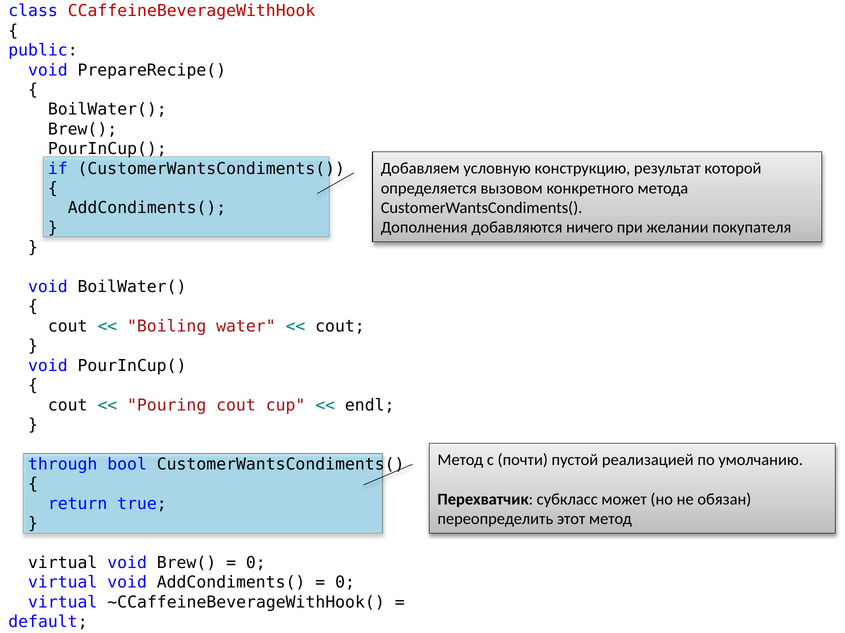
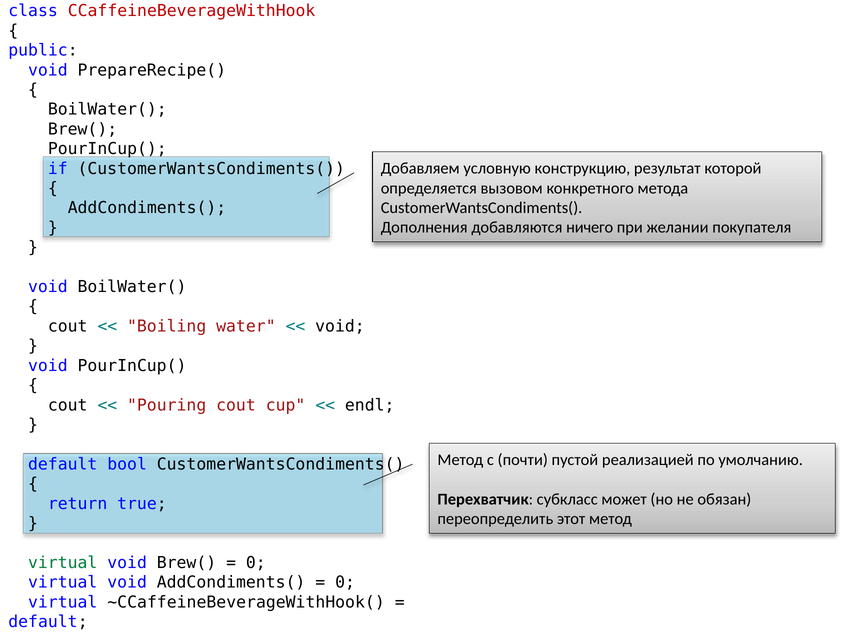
cout: cout -> void (340, 327)
through: through -> default (63, 465)
virtual colour: black -> green (63, 563)
